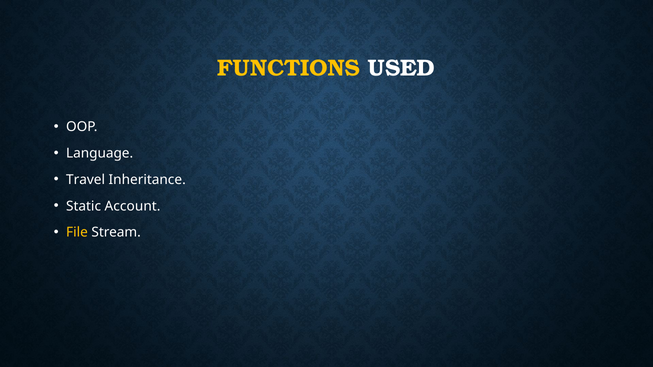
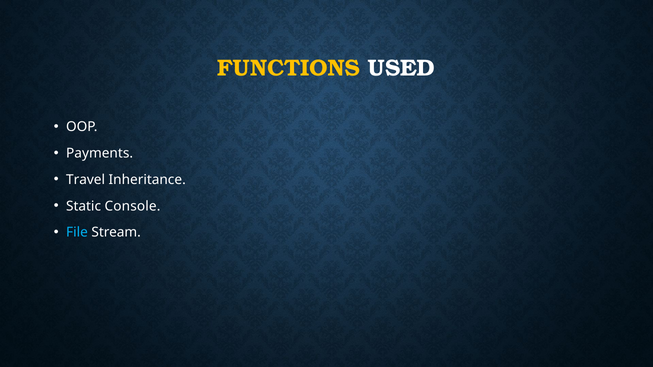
Language: Language -> Payments (100, 153)
Account: Account -> Console (133, 206)
File colour: yellow -> light blue (77, 233)
